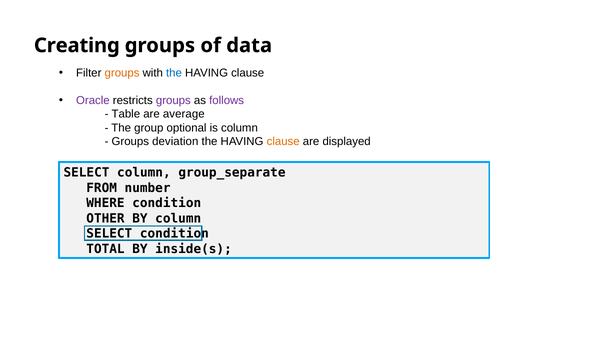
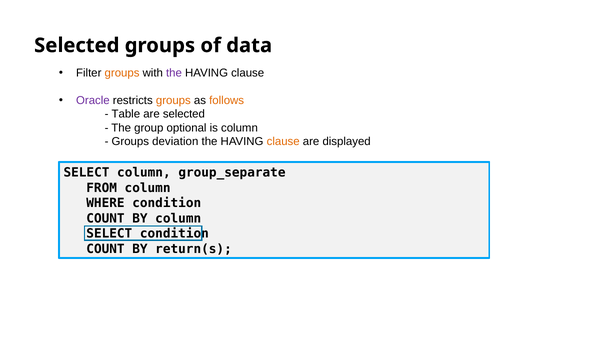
Creating: Creating -> Selected (77, 45)
the colour: blue -> purple (174, 73)
groups colour: purple -> orange (173, 100)
follows colour: purple -> orange (227, 100)
are average: average -> selected (184, 114)
FROM number: number -> column (148, 188)
OTHER: OTHER -> COUNT (105, 218)
TOTAL: TOTAL -> COUNT (105, 249)
inside(s: inside(s -> return(s (194, 249)
